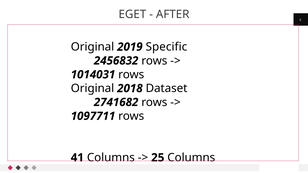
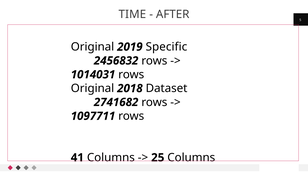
EGET: EGET -> TIME (132, 14)
